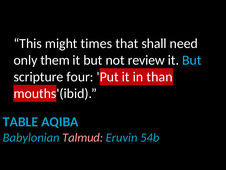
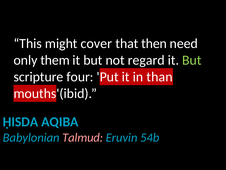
times: times -> cover (96, 43)
shall: shall -> then (154, 43)
review: review -> regard (146, 60)
But colour: light blue -> light green (192, 60)
TABLE: TABLE -> ḤISDA (21, 121)
